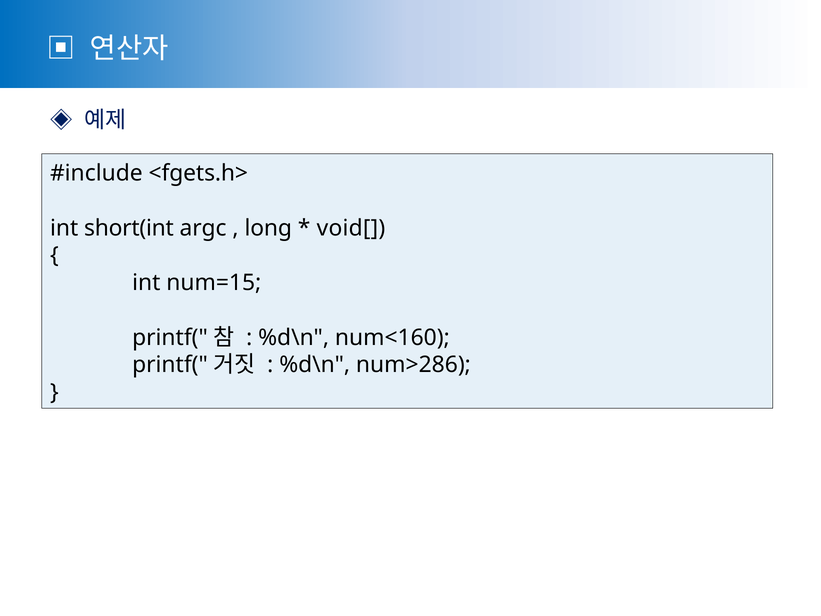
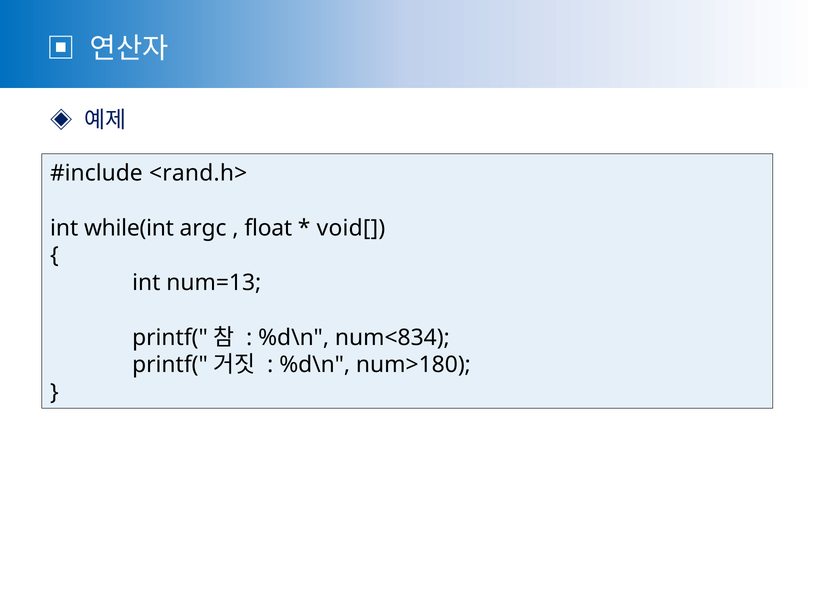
<fgets.h>: <fgets.h> -> <rand.h> (198, 173)
short(int: short(int -> while(int (129, 228)
long: long -> float (268, 228)
num=15: num=15 -> num=13 (214, 283)
num<160: num<160 -> num<834 (392, 337)
num>286: num>286 -> num>180 (413, 365)
